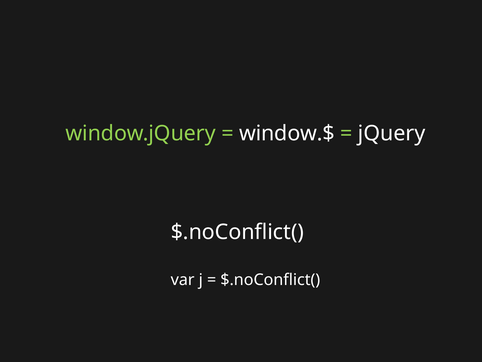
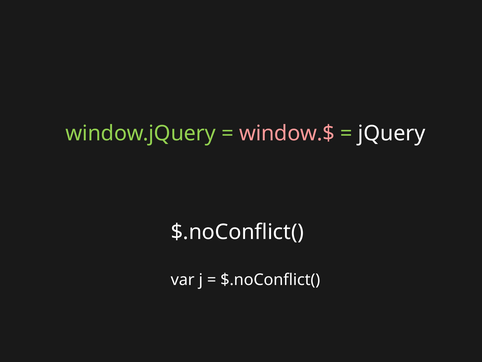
window.$ colour: white -> pink (287, 133)
